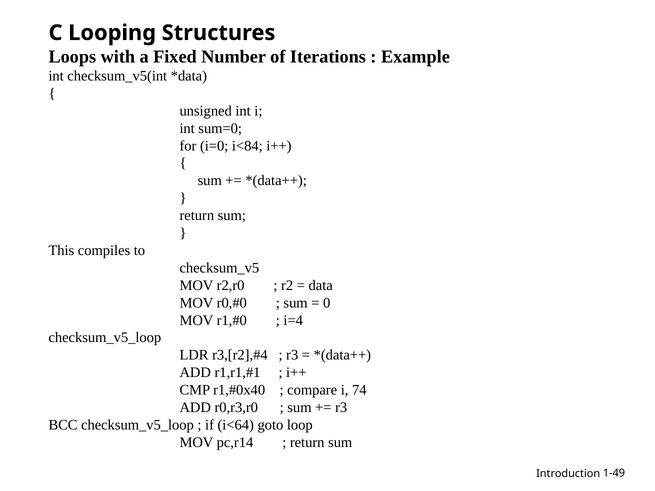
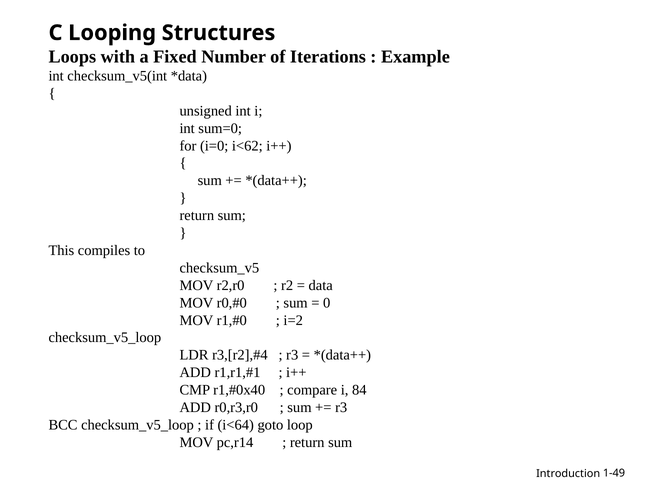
i<84: i<84 -> i<62 (247, 146)
i=4: i=4 -> i=2 (293, 320)
74: 74 -> 84 (359, 390)
